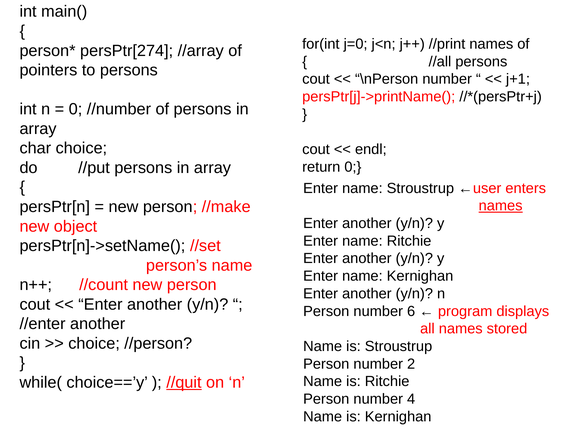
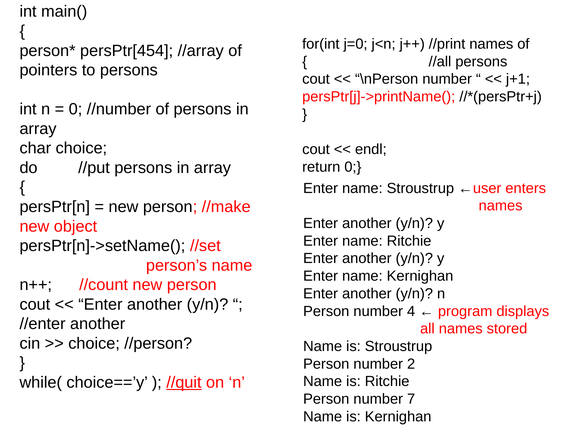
persPtr[274: persPtr[274 -> persPtr[454 (127, 51)
names underline: present -> none (501, 206)
6: 6 -> 4 (411, 311)
4: 4 -> 7 (411, 399)
